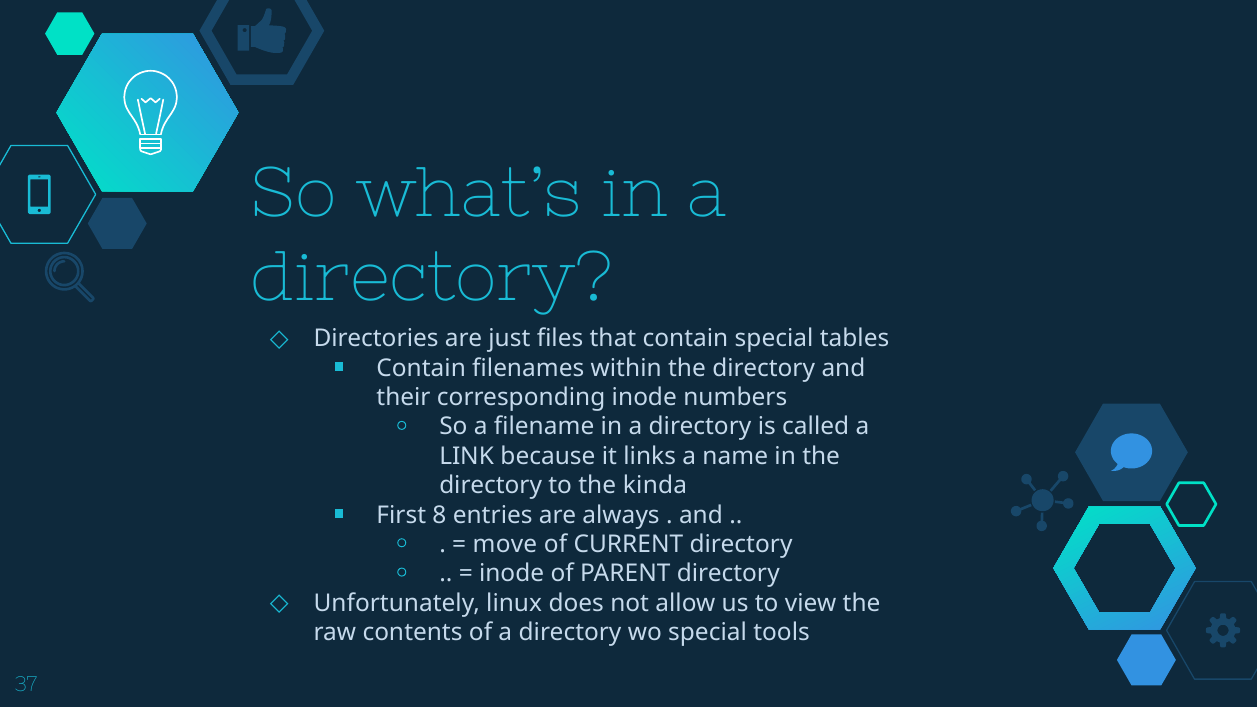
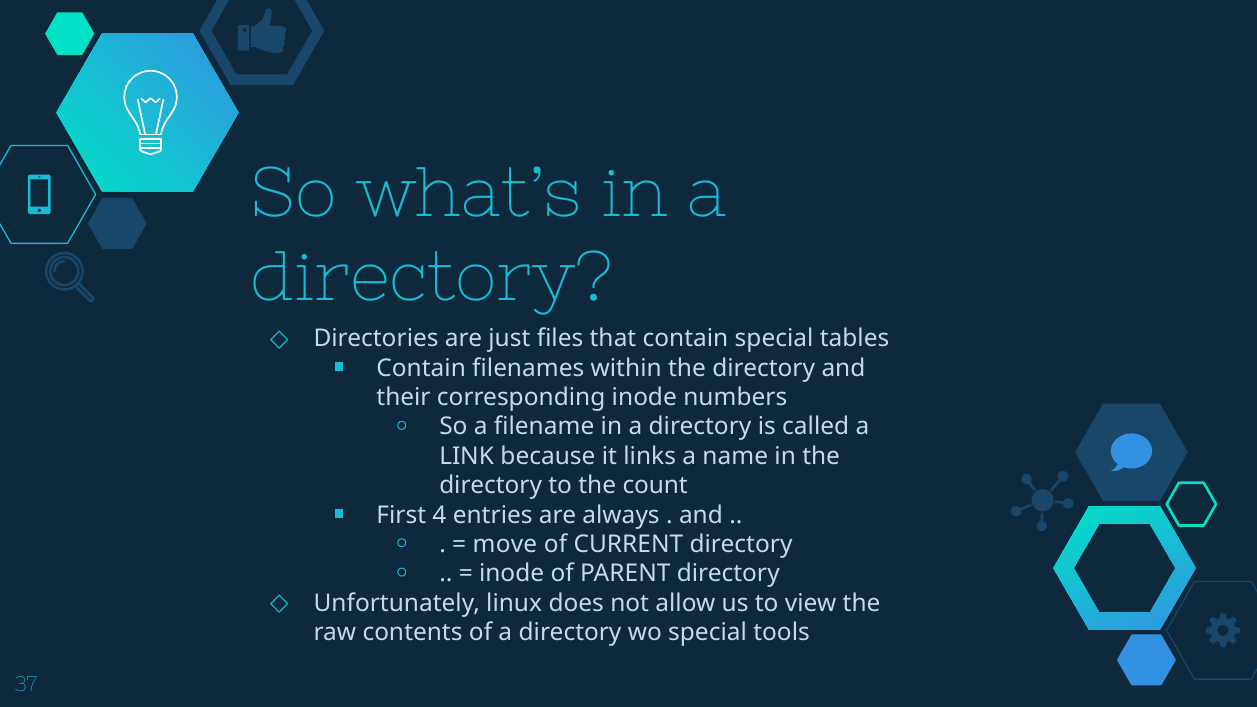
kinda: kinda -> count (655, 486)
8: 8 -> 4 (439, 515)
